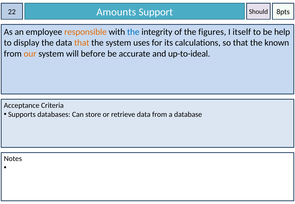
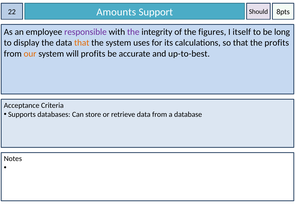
responsible colour: orange -> purple (85, 32)
the colour: blue -> purple (133, 32)
help: help -> long (282, 32)
the known: known -> profits (277, 43)
will before: before -> profits (93, 54)
up-to-ideal: up-to-ideal -> up-to-best (189, 54)
